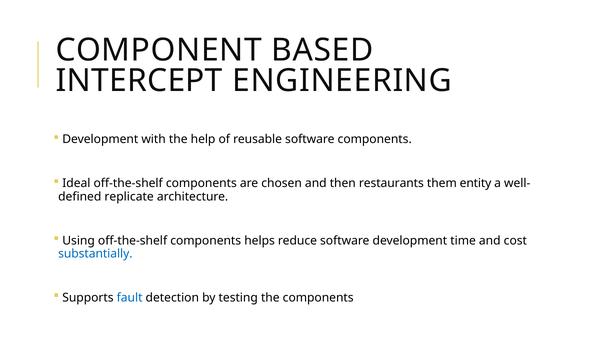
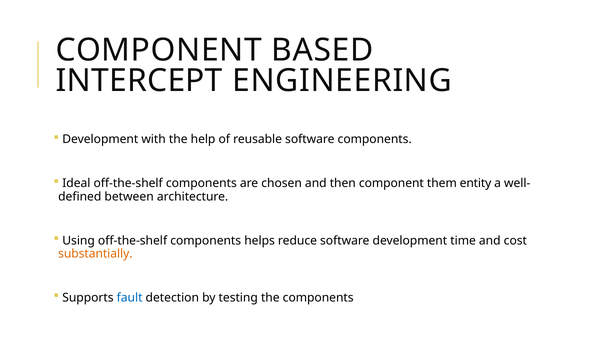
then restaurants: restaurants -> component (391, 183)
replicate: replicate -> between (129, 196)
substantially colour: blue -> orange (95, 253)
